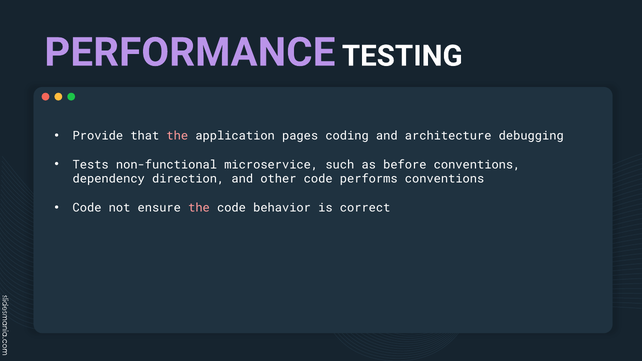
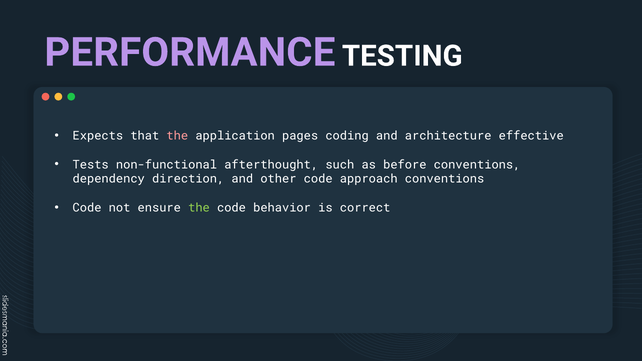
Provide: Provide -> Expects (98, 136)
debugging: debugging -> effective (531, 136)
microservice: microservice -> afterthought (271, 165)
performs: performs -> approach (369, 179)
the colour: pink -> light green (199, 208)
